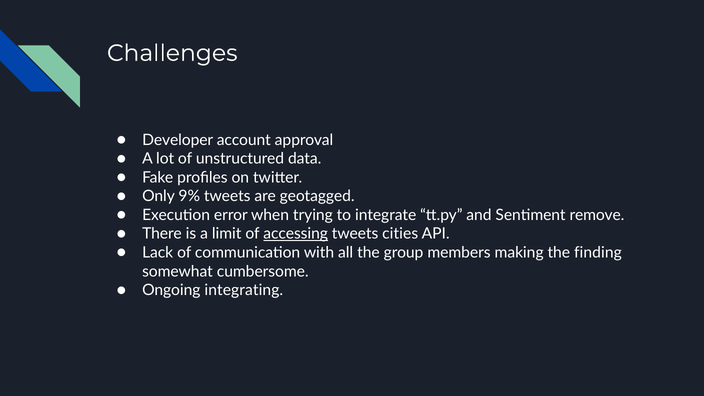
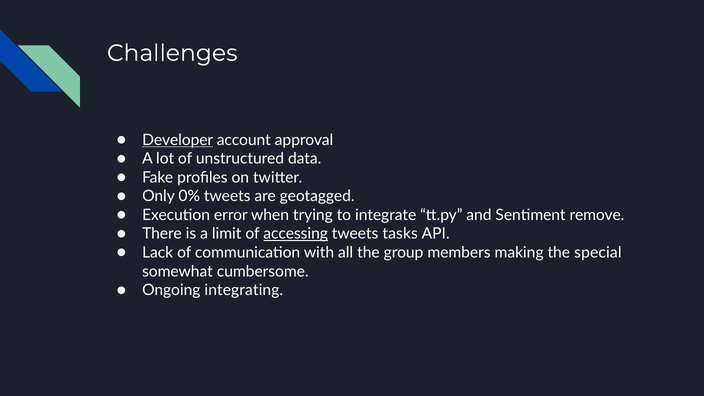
Developer underline: none -> present (178, 140)
9%: 9% -> 0% (189, 196)
cities: cities -> tasks (400, 234)
finding: finding -> special (598, 253)
